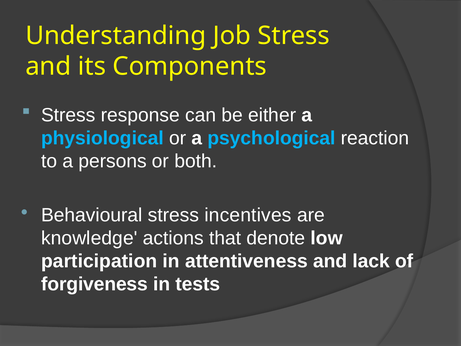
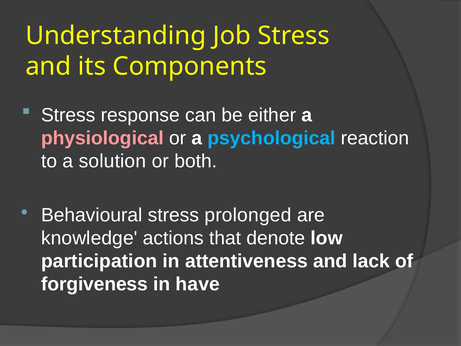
physiological colour: light blue -> pink (102, 138)
persons: persons -> solution (112, 161)
incentives: incentives -> prolonged (248, 215)
tests: tests -> have (198, 284)
